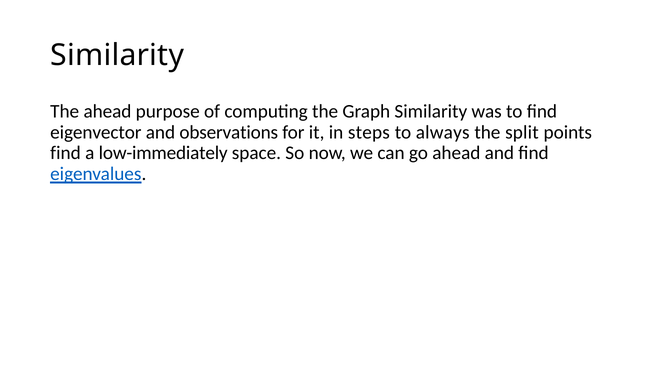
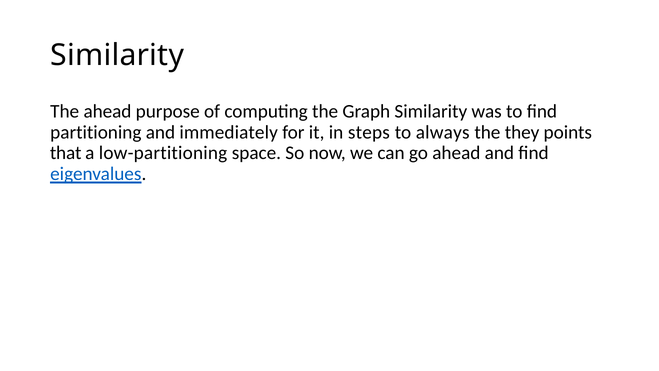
eigenvector: eigenvector -> partitioning (96, 132)
observations: observations -> immediately (229, 132)
split: split -> they (522, 132)
find: find -> that (66, 153)
low-immediately: low-immediately -> low-partitioning (163, 153)
